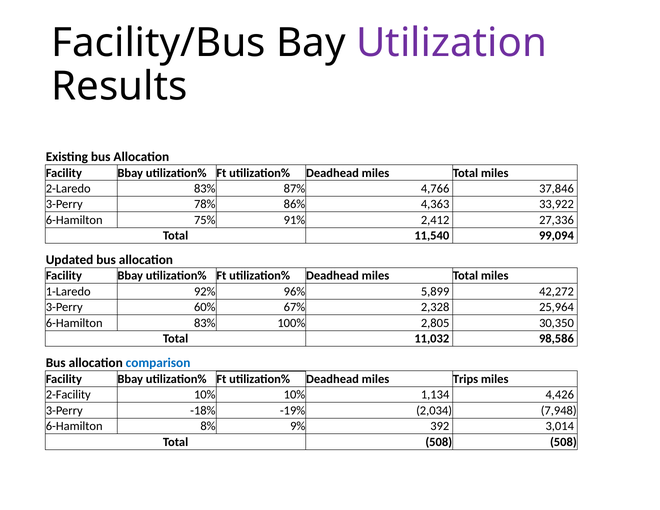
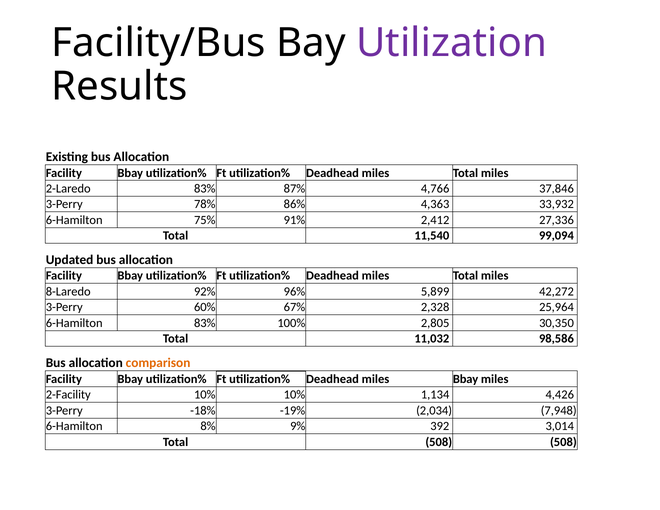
33,922: 33,922 -> 33,932 (557, 204)
1-Laredo: 1-Laredo -> 8-Laredo (68, 292)
comparison colour: blue -> orange (158, 363)
miles Trips: Trips -> Bbay (466, 379)
